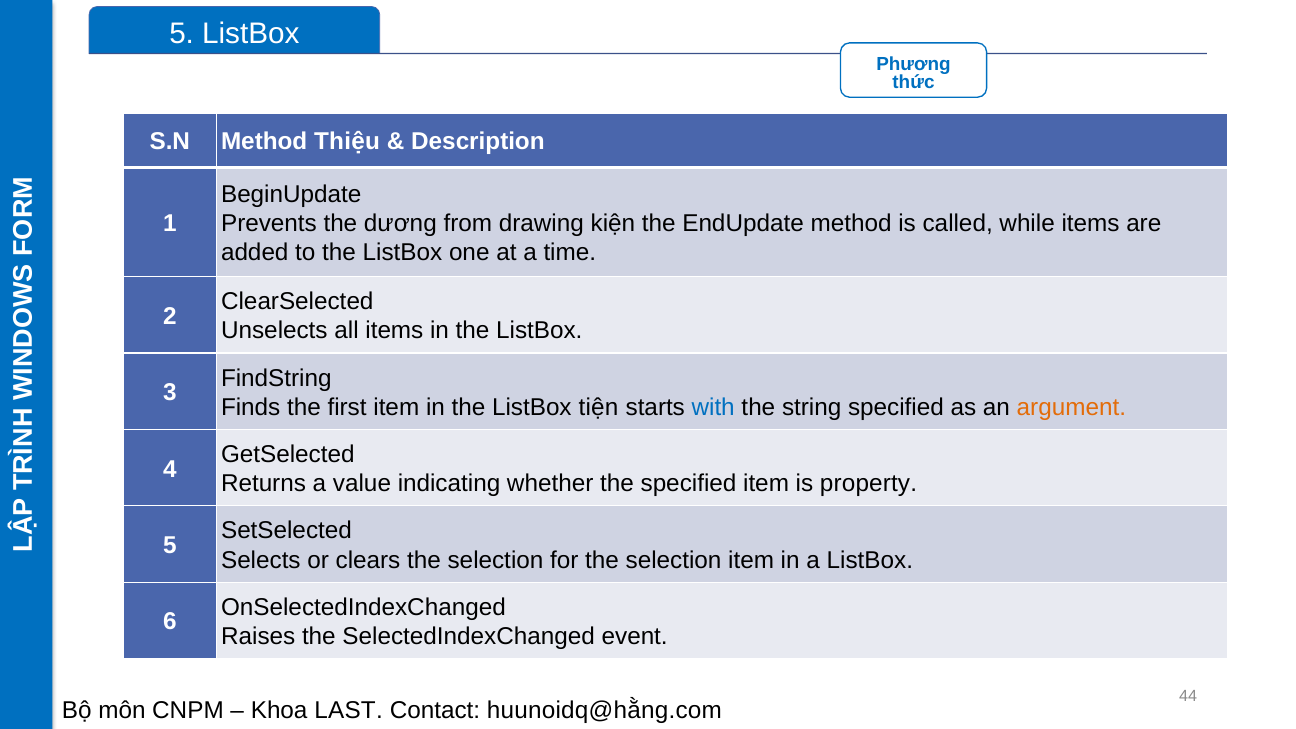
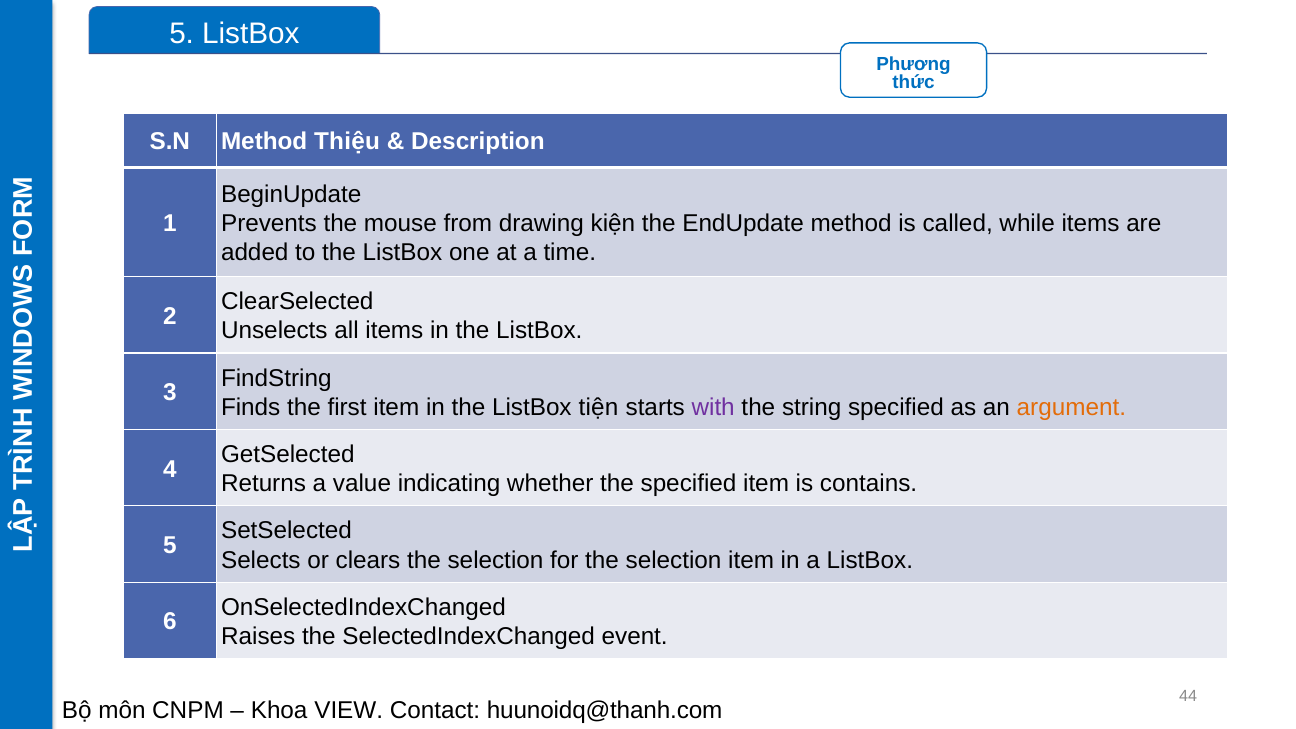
dương: dương -> mouse (400, 223)
with colour: blue -> purple (713, 407)
property: property -> contains (869, 484)
LAST: LAST -> VIEW (349, 711)
huunoidq@hằng.com: huunoidq@hằng.com -> huunoidq@thanh.com (605, 711)
